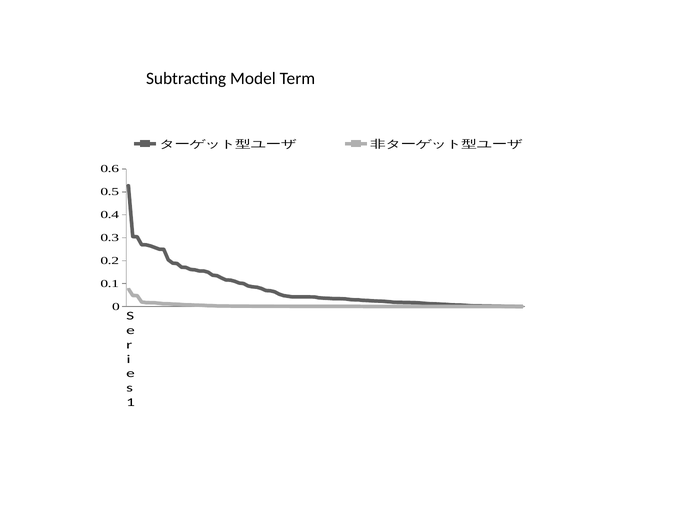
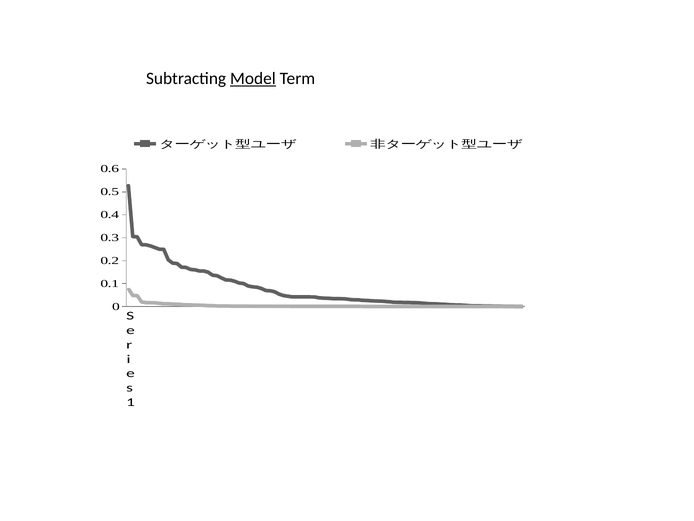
Model underline: none -> present (253, 78)
